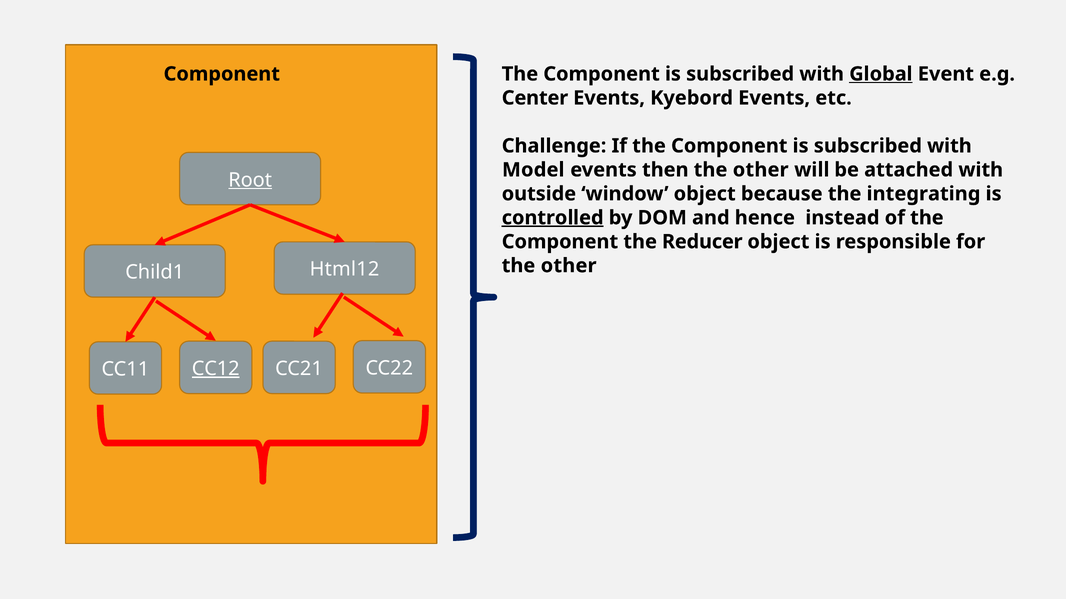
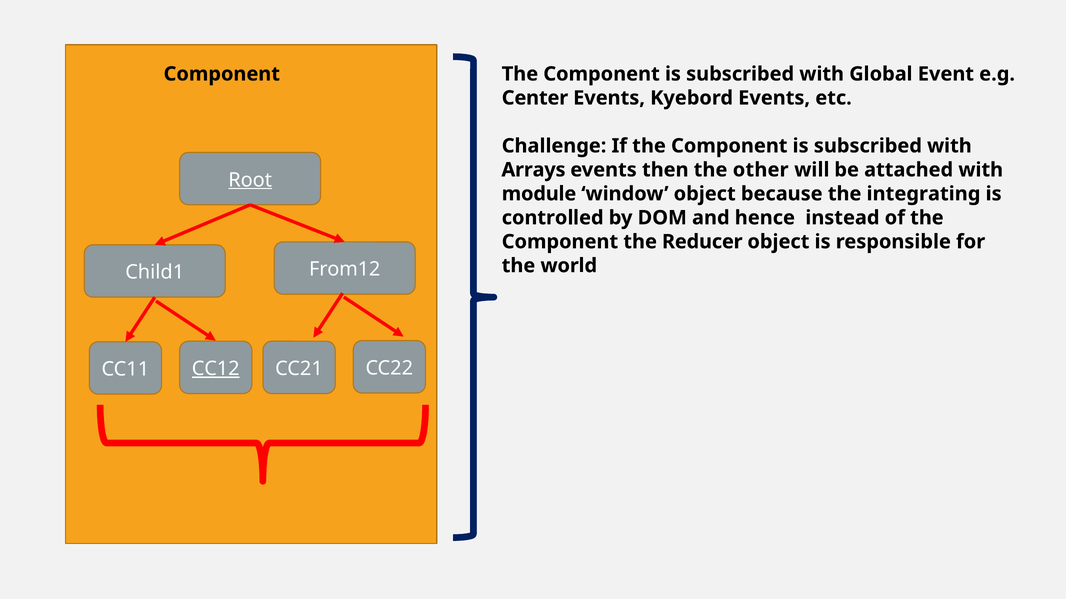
Global underline: present -> none (881, 74)
Model: Model -> Arrays (534, 170)
outside: outside -> module (539, 194)
controlled underline: present -> none (553, 218)
other: other -> world (569, 266)
Html12: Html12 -> From12 (345, 270)
